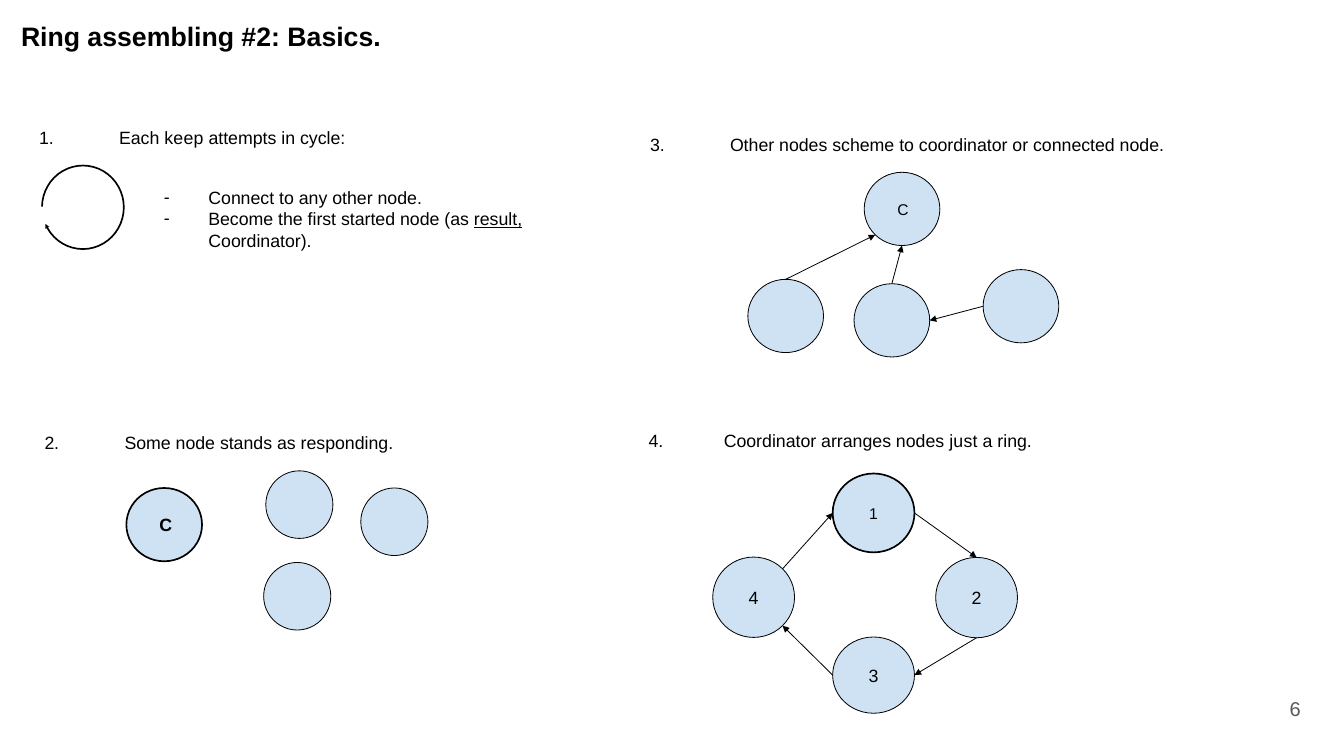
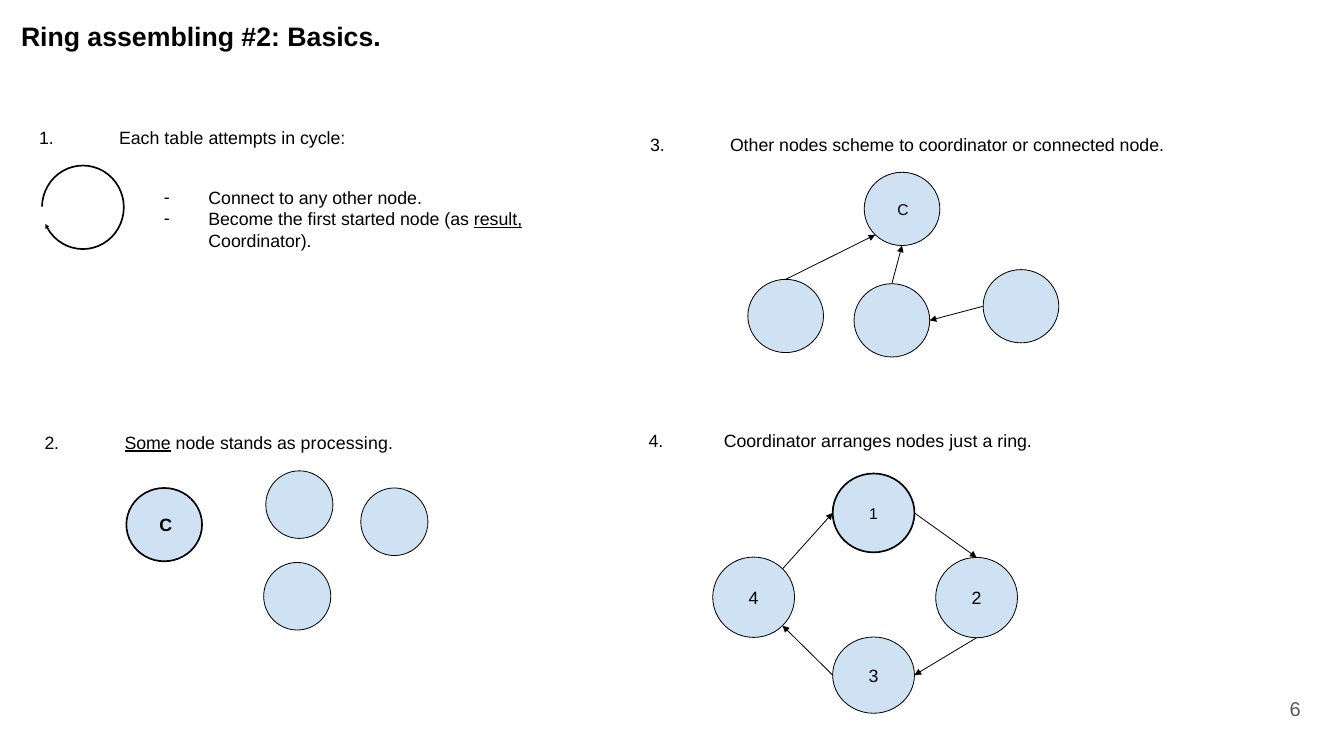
keep: keep -> table (184, 138)
Some underline: none -> present (148, 443)
responding: responding -> processing (347, 443)
